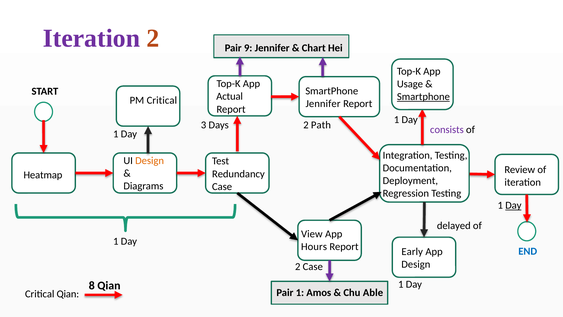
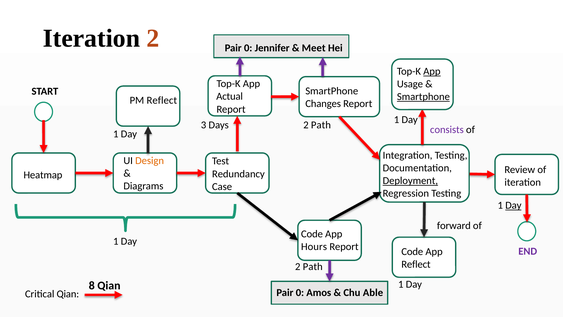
Iteration colour: purple -> black (91, 38)
9: 9 -> 0 (248, 48)
Chart: Chart -> Meet (314, 48)
App underline: none -> present (432, 71)
PM Critical: Critical -> Reflect (162, 100)
Jennifer: Jennifer -> Changes (323, 103)
Deployment underline: none -> present (410, 181)
delayed: delayed -> forward (454, 226)
View: View -> Code (312, 234)
END colour: blue -> purple (528, 251)
Early: Early -> Code (412, 251)
Design: Design -> Reflect (416, 264)
Case: Case -> Path (313, 266)
1: 1 -> 0 (300, 292)
